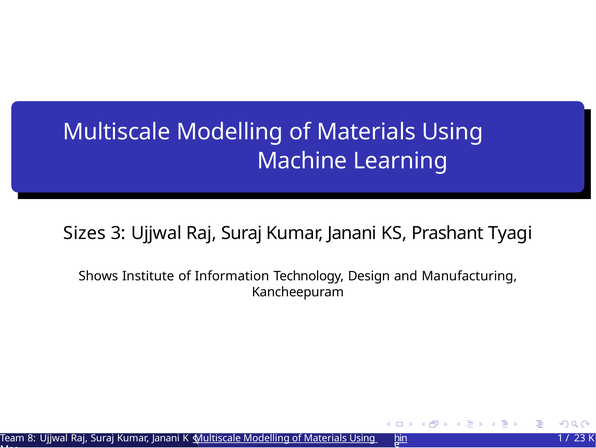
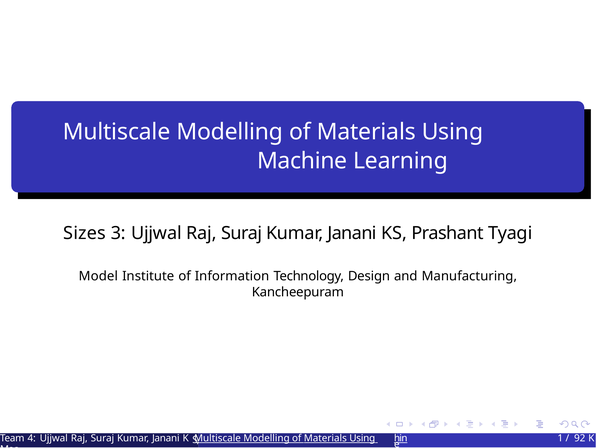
Shows: Shows -> Model (98, 276)
8: 8 -> 4 (32, 438)
23: 23 -> 92 (580, 438)
